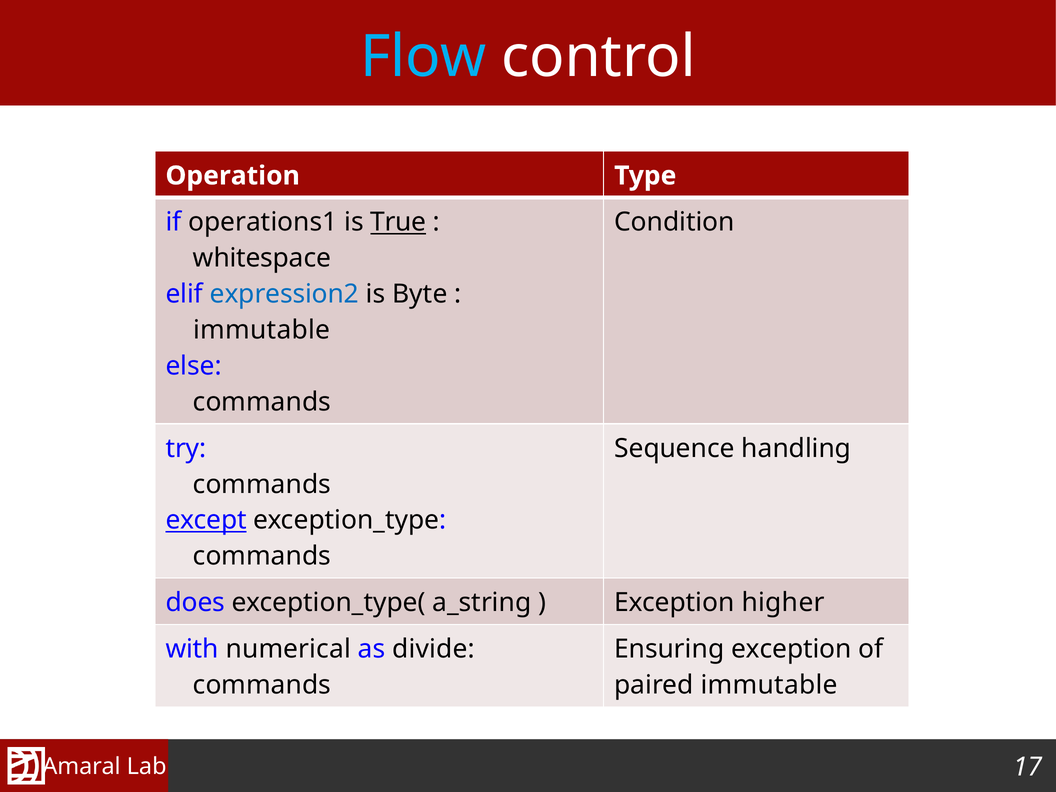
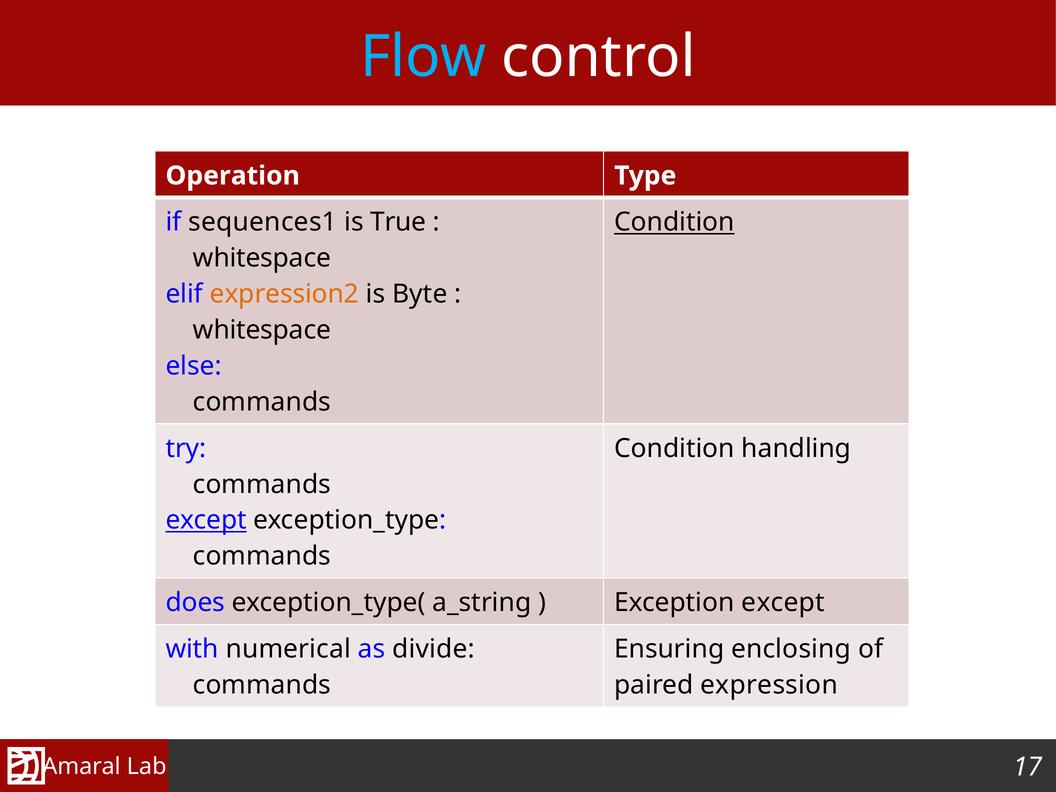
operations1: operations1 -> sequences1 (263, 222)
True underline: present -> none (398, 222)
Condition underline: none -> present (674, 222)
expression2 colour: blue -> orange (284, 294)
immutable: immutable -> whitespace (262, 330)
Sequence: Sequence -> Condition (674, 448)
Exception higher: higher -> except (783, 603)
Ensuring exception: exception -> enclosing (791, 649)
paired immutable: immutable -> expression (769, 685)
